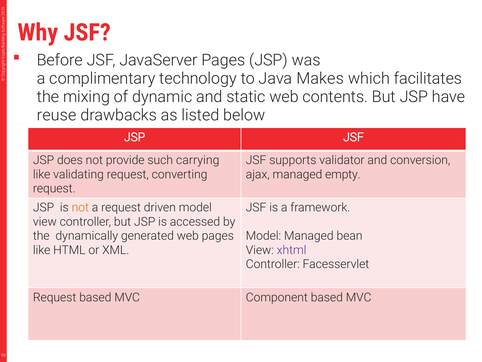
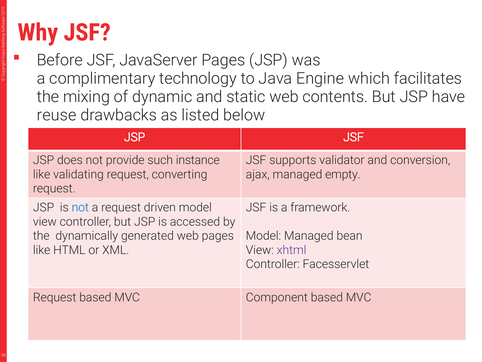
Makes: Makes -> Engine (320, 78)
carrying: carrying -> instance (198, 160)
not colour: orange -> blue (80, 207)
